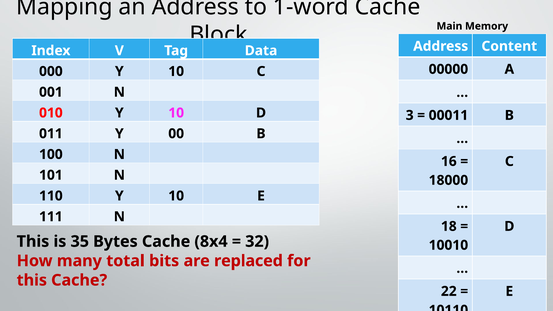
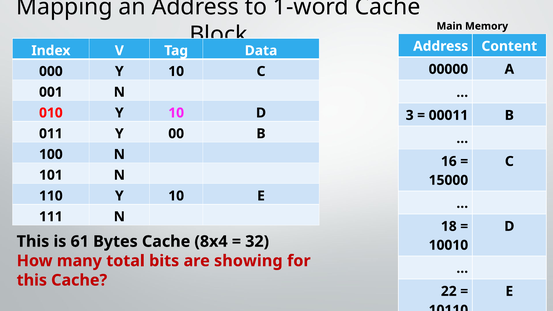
18000: 18000 -> 15000 (448, 180)
35: 35 -> 61 (80, 242)
replaced: replaced -> showing (248, 261)
